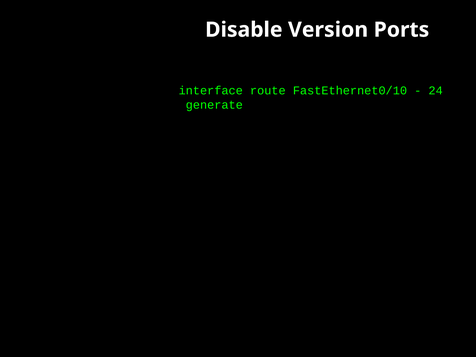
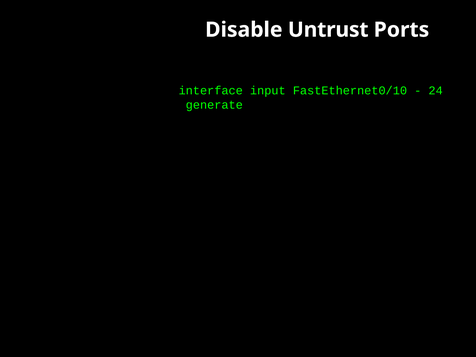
Version: Version -> Untrust (328, 30)
route: route -> input (268, 91)
